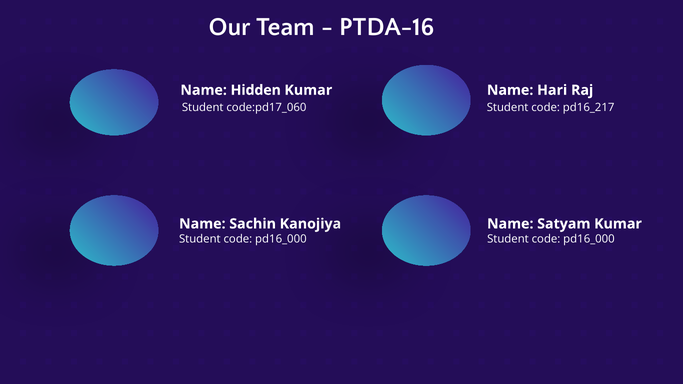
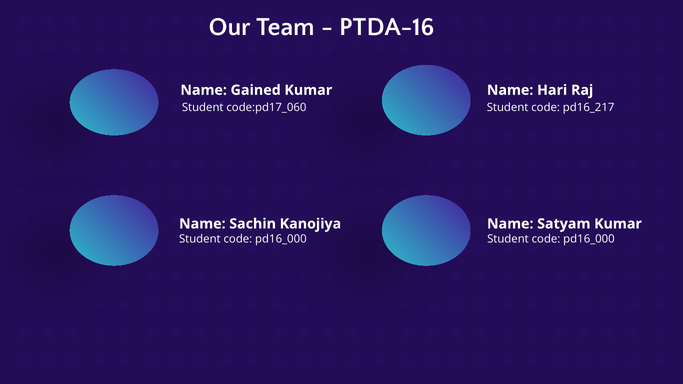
Hidden: Hidden -> Gained (256, 90)
